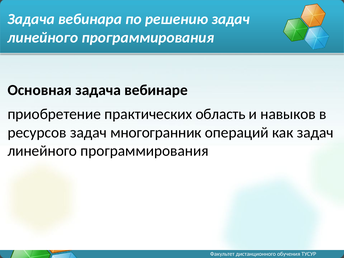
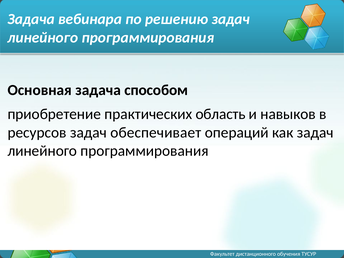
вебинаре: вебинаре -> способом (156, 90)
многогранник: многогранник -> обеспечивает (156, 133)
